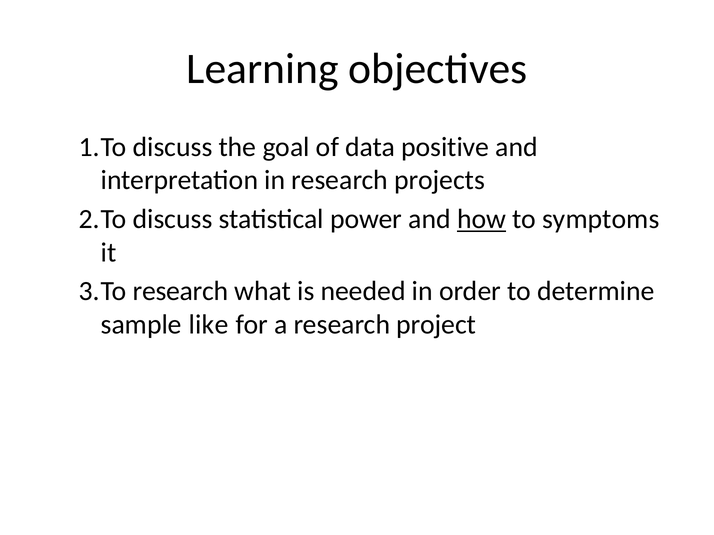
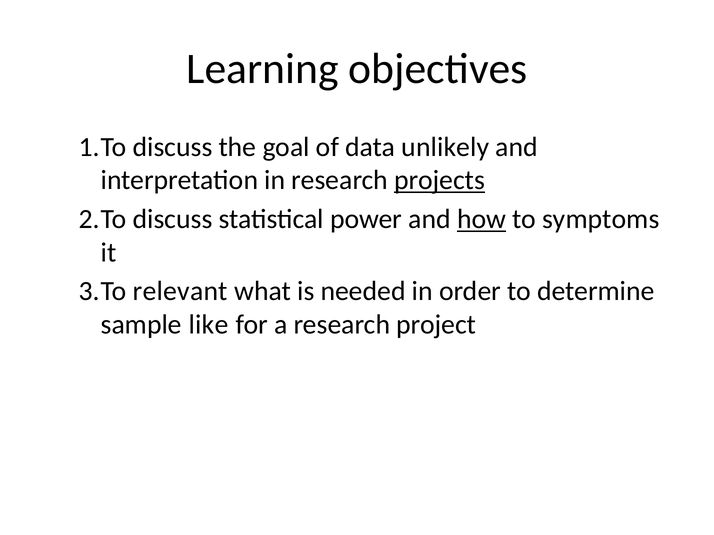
positive: positive -> unlikely (445, 147)
projects underline: none -> present (440, 180)
research: research -> relevant (180, 292)
